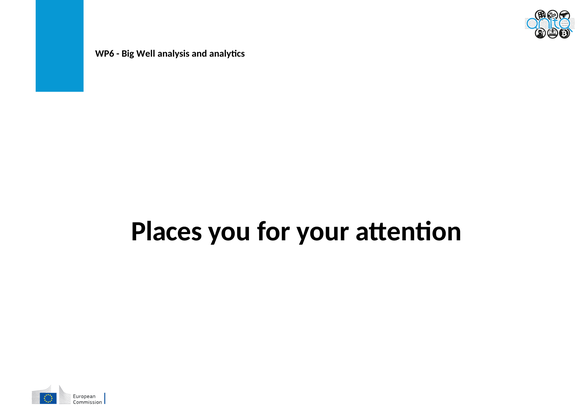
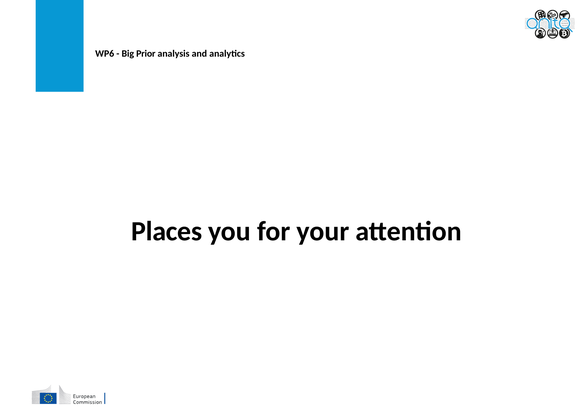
Well: Well -> Prior (146, 54)
